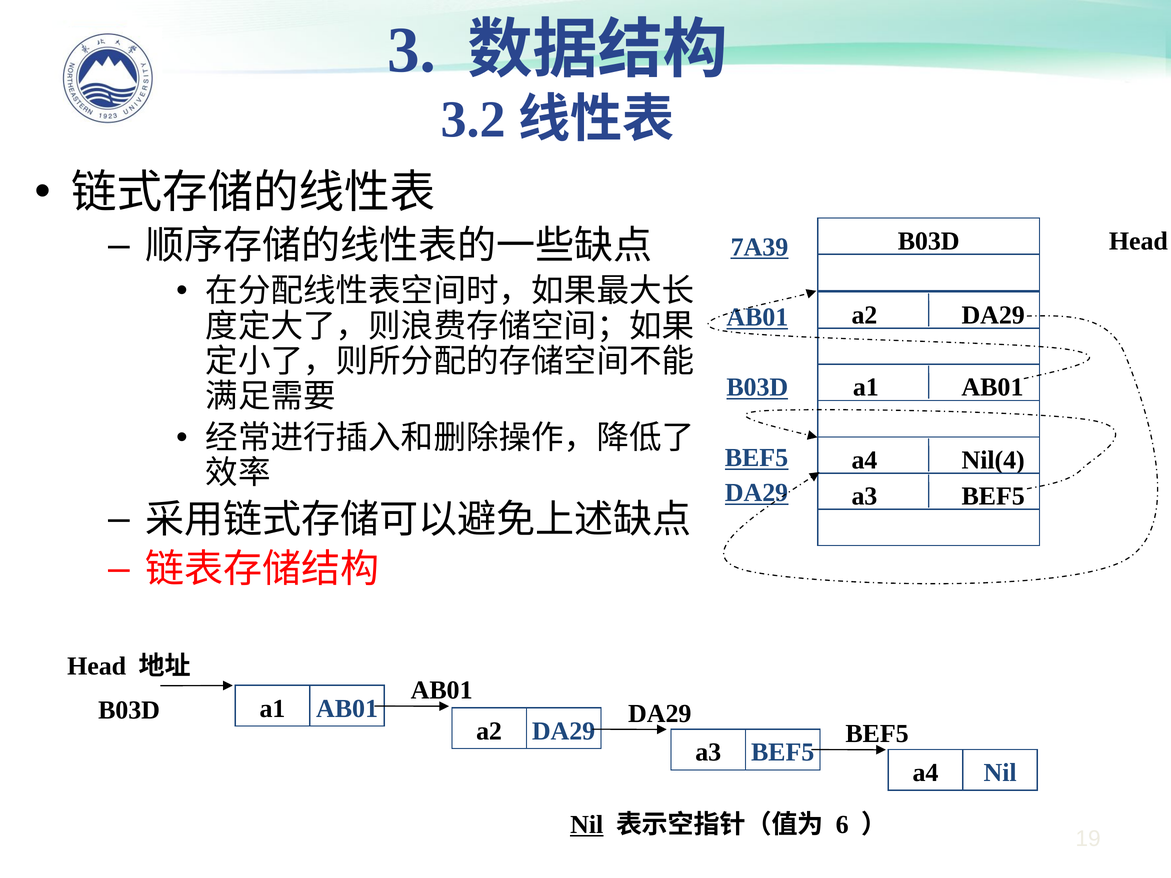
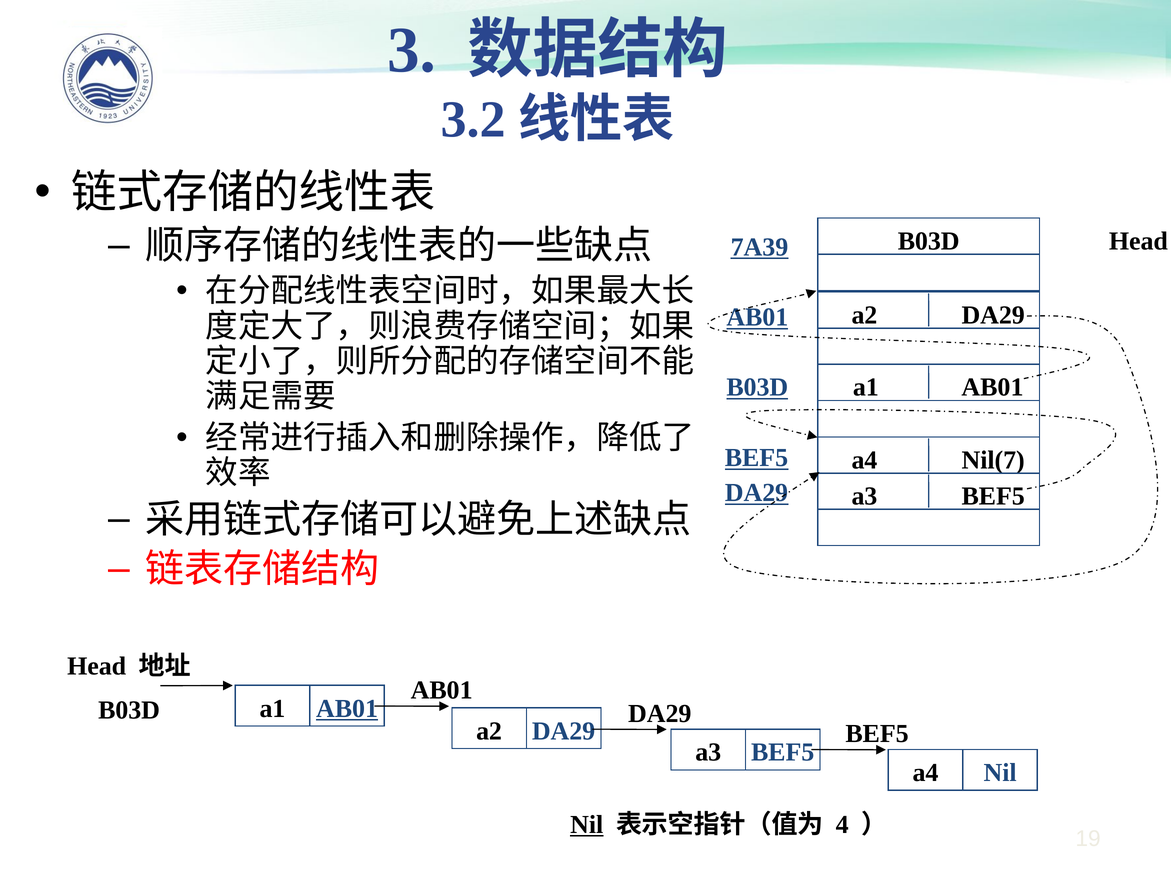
Nil(4: Nil(4 -> Nil(7 (993, 460)
AB01 underline: none -> present (347, 709)
6: 6 -> 4 (842, 825)
